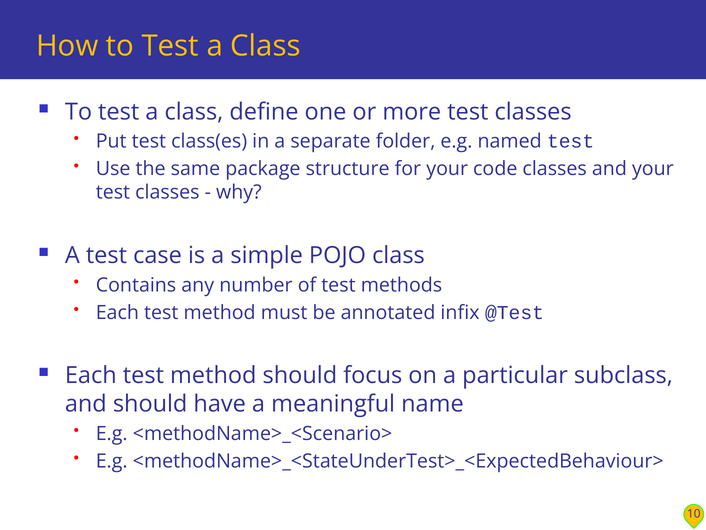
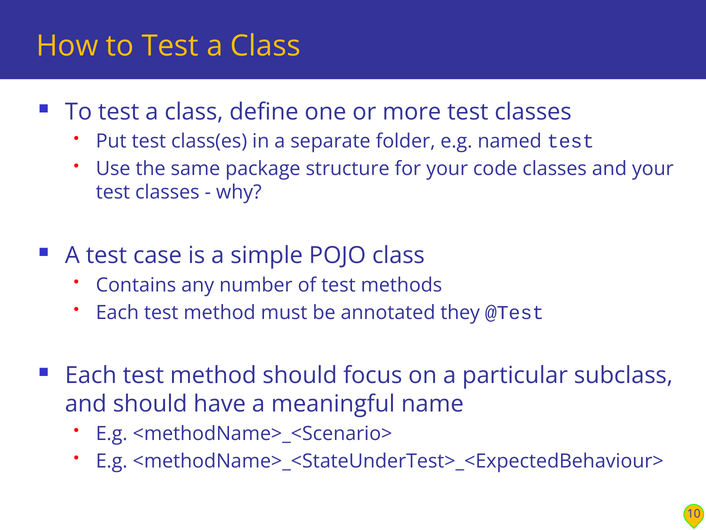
infix: infix -> they (460, 312)
